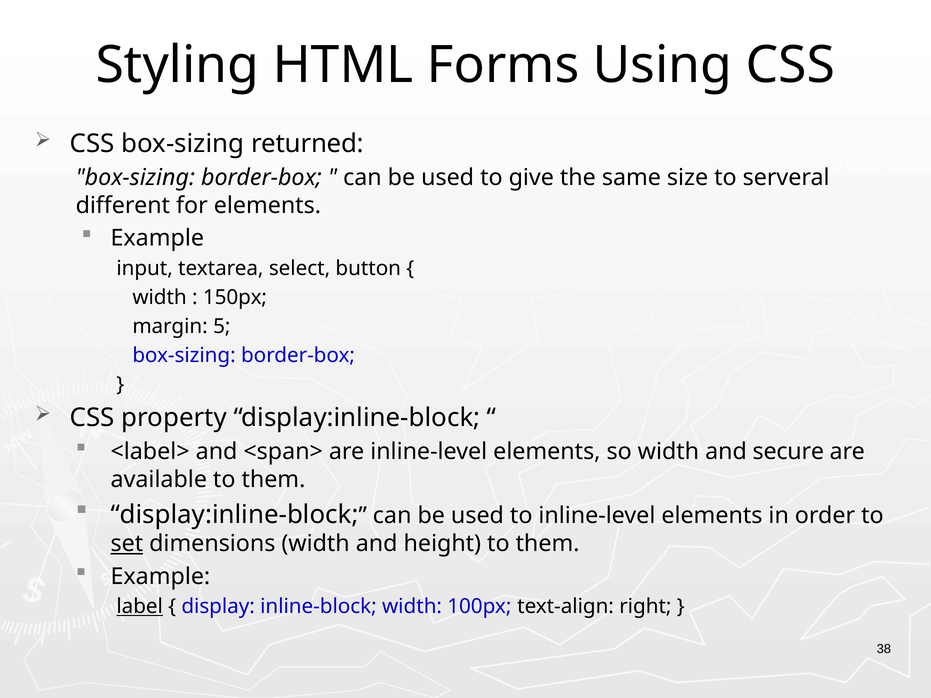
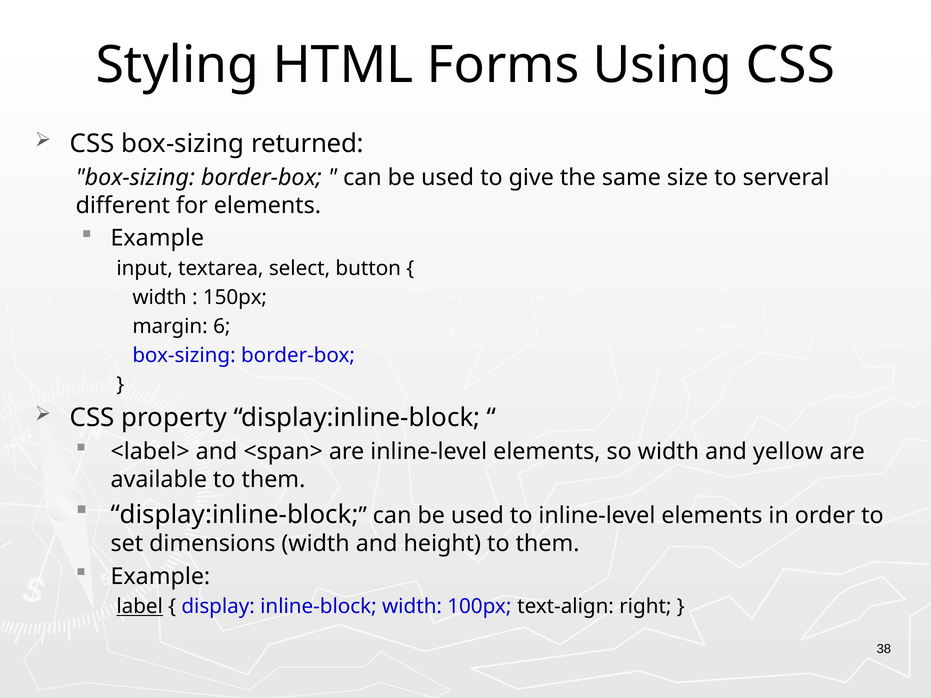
5: 5 -> 6 (222, 327)
secure: secure -> yellow (788, 452)
set underline: present -> none (127, 544)
